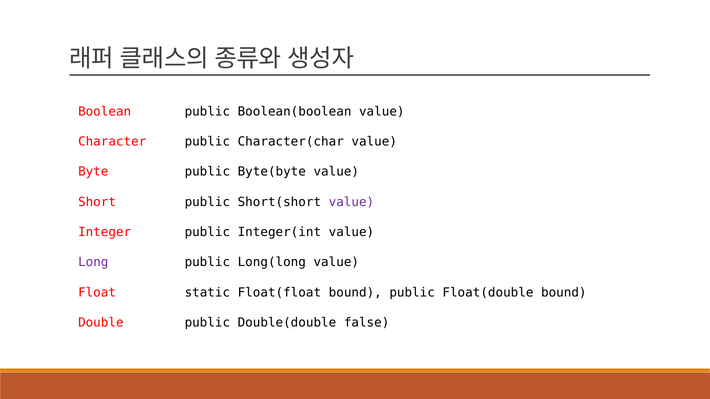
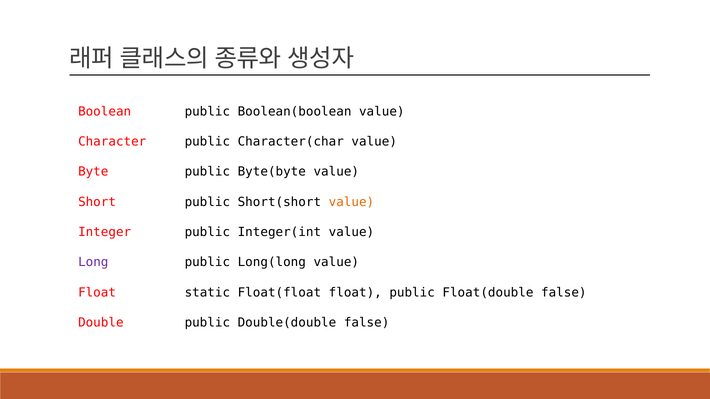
value colour: purple -> orange (351, 202)
Float(float bound: bound -> float (355, 293)
Float(double bound: bound -> false (564, 293)
